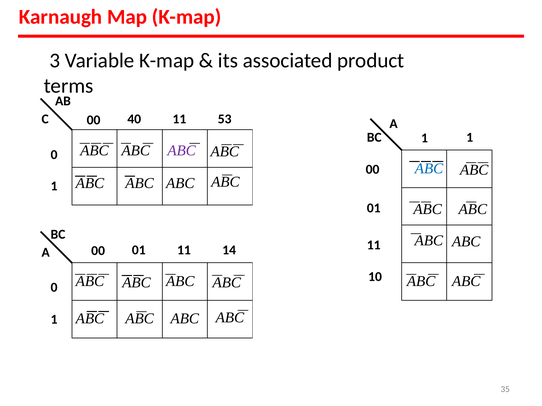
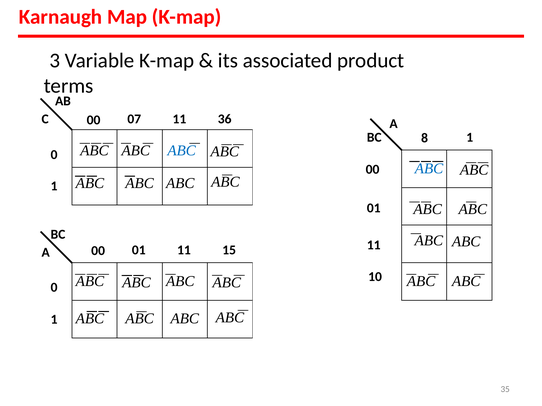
40: 40 -> 07 (134, 119)
53: 53 -> 36 (225, 119)
BC 1: 1 -> 8 (425, 138)
ABC colour: purple -> blue (182, 151)
14: 14 -> 15 (229, 250)
